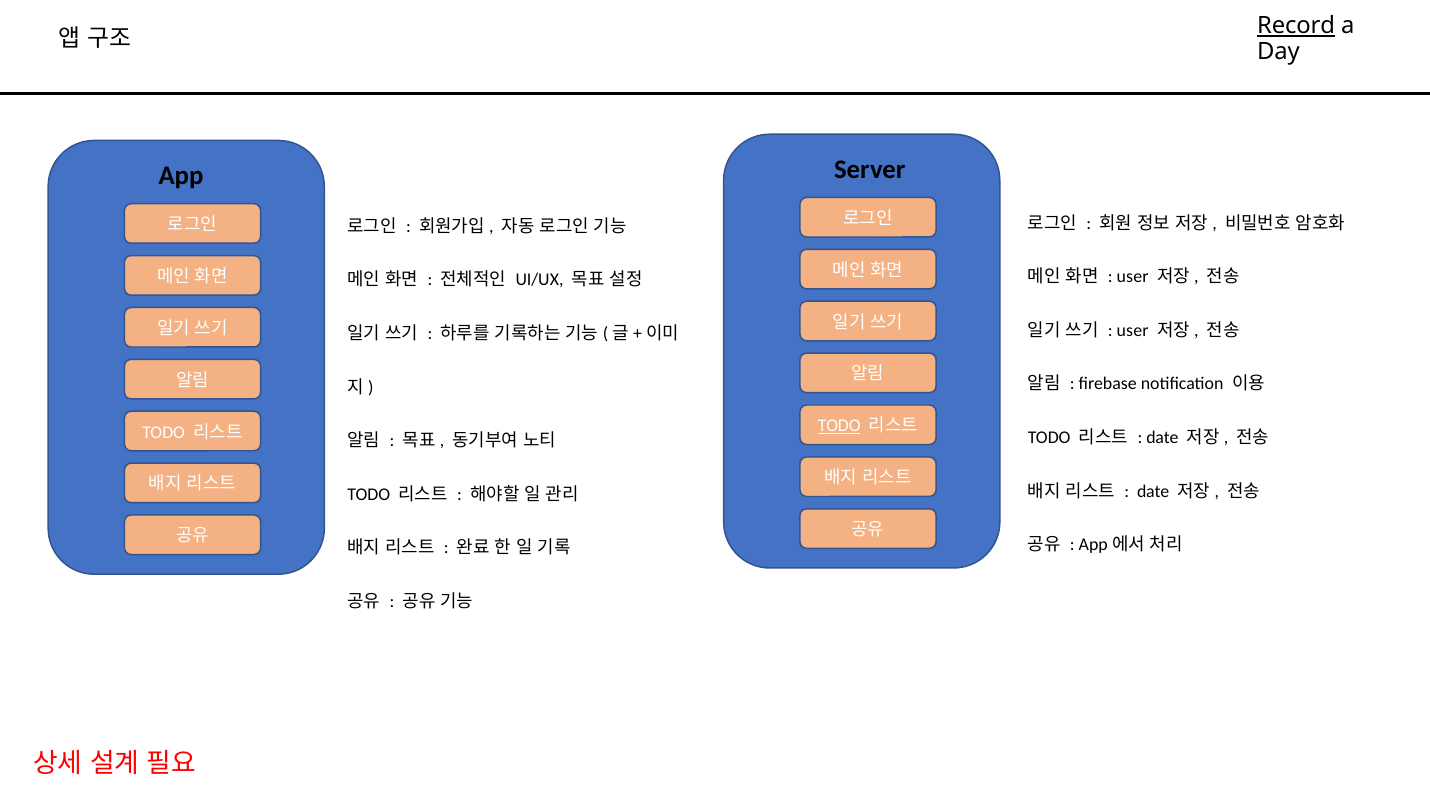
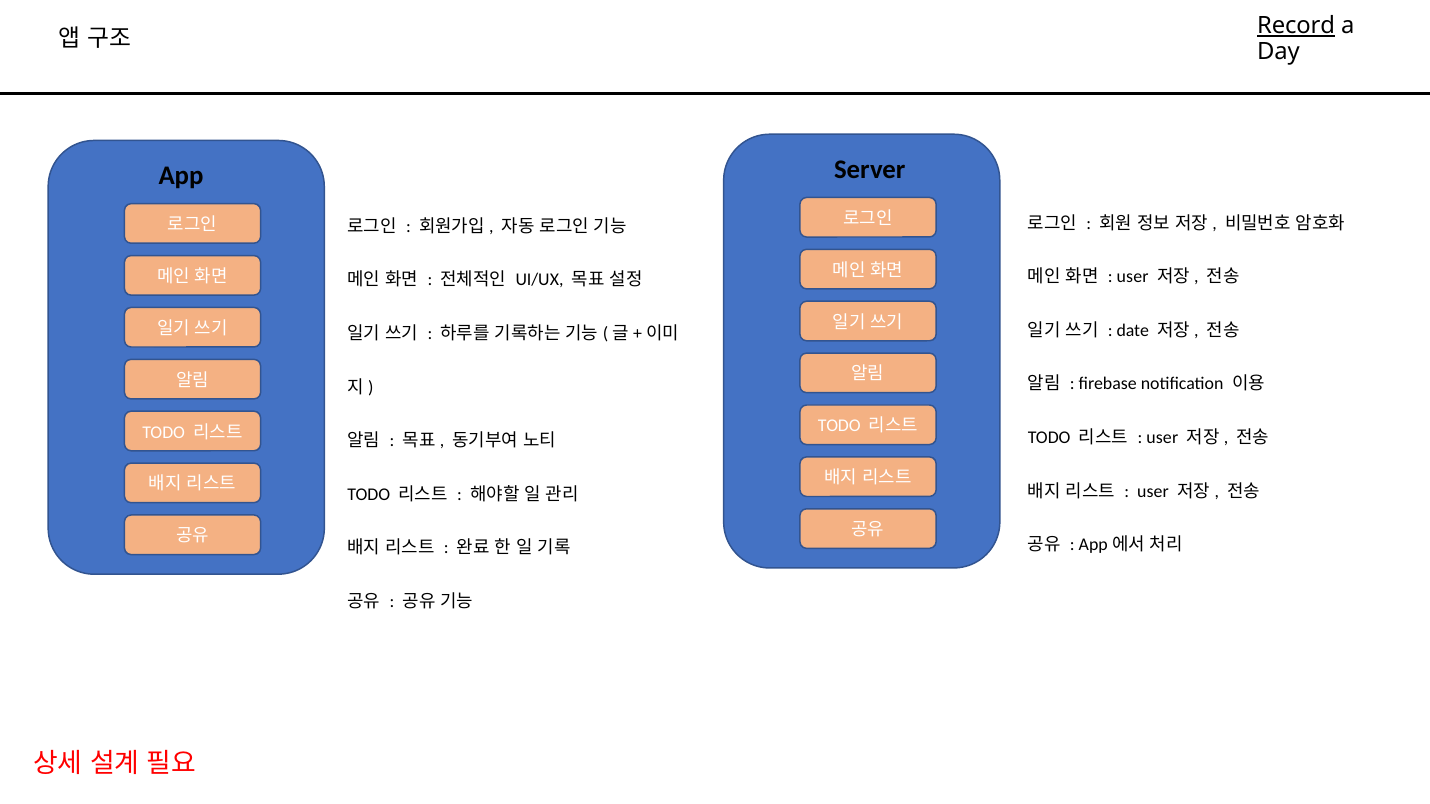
user: user -> date (1133, 331)
TODO underline: present -> none (839, 426)
date: date -> user (1162, 438)
date: date -> user (1153, 491)
